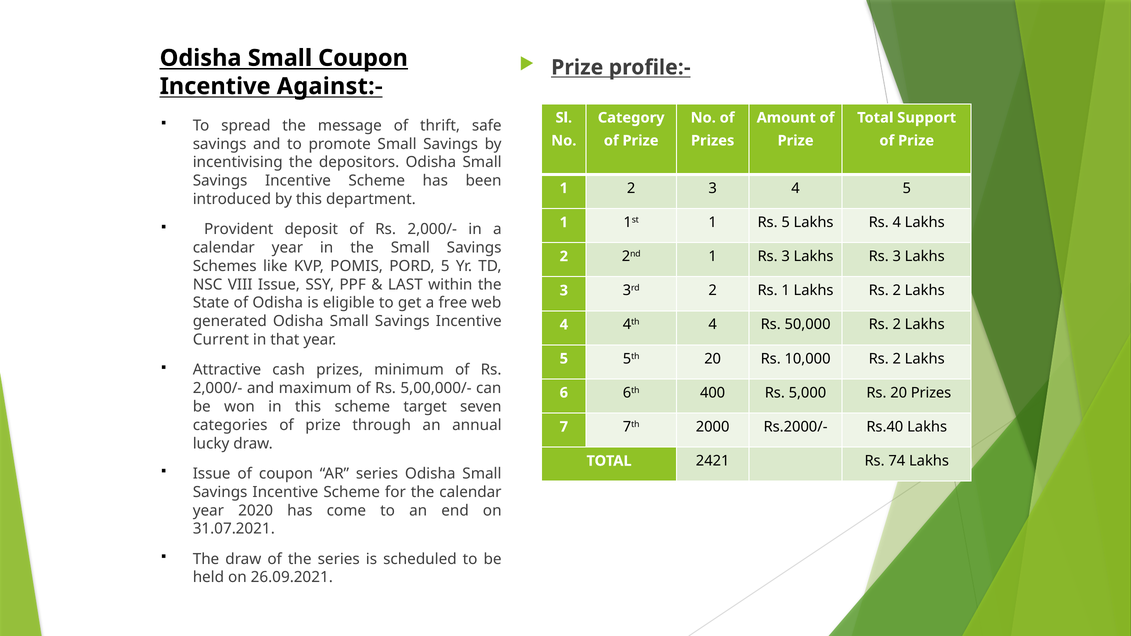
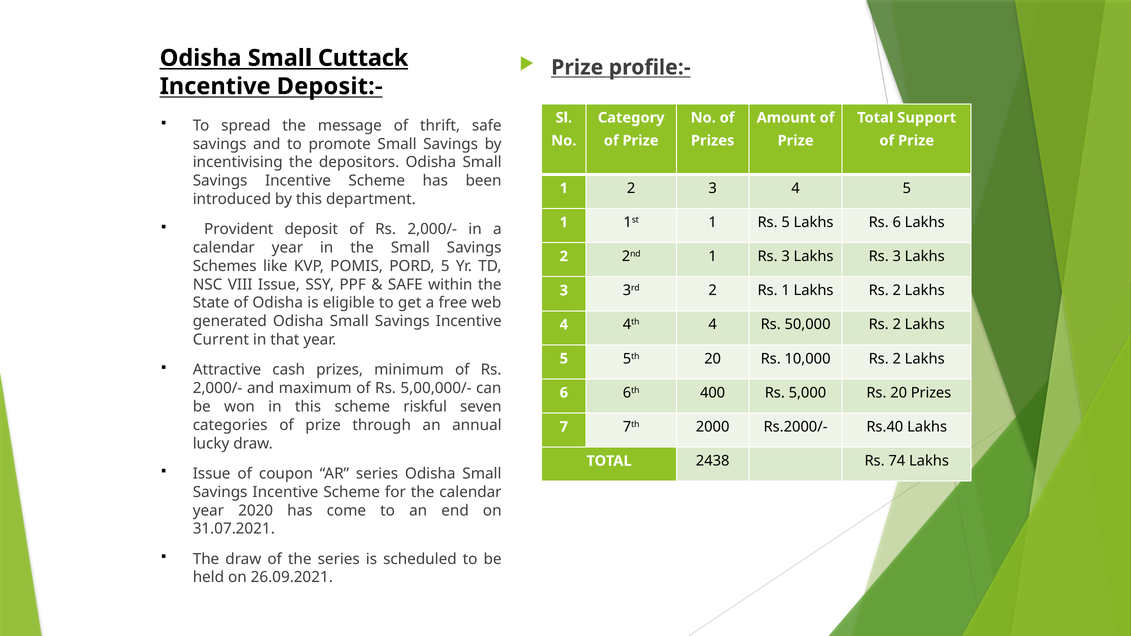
Small Coupon: Coupon -> Cuttack (363, 58)
Against:-: Against:- -> Deposit:- (330, 86)
Rs 4: 4 -> 6 (897, 222)
LAST: LAST -> SAFE (405, 285)
target: target -> riskful (425, 407)
2421: 2421 -> 2438 (713, 461)
